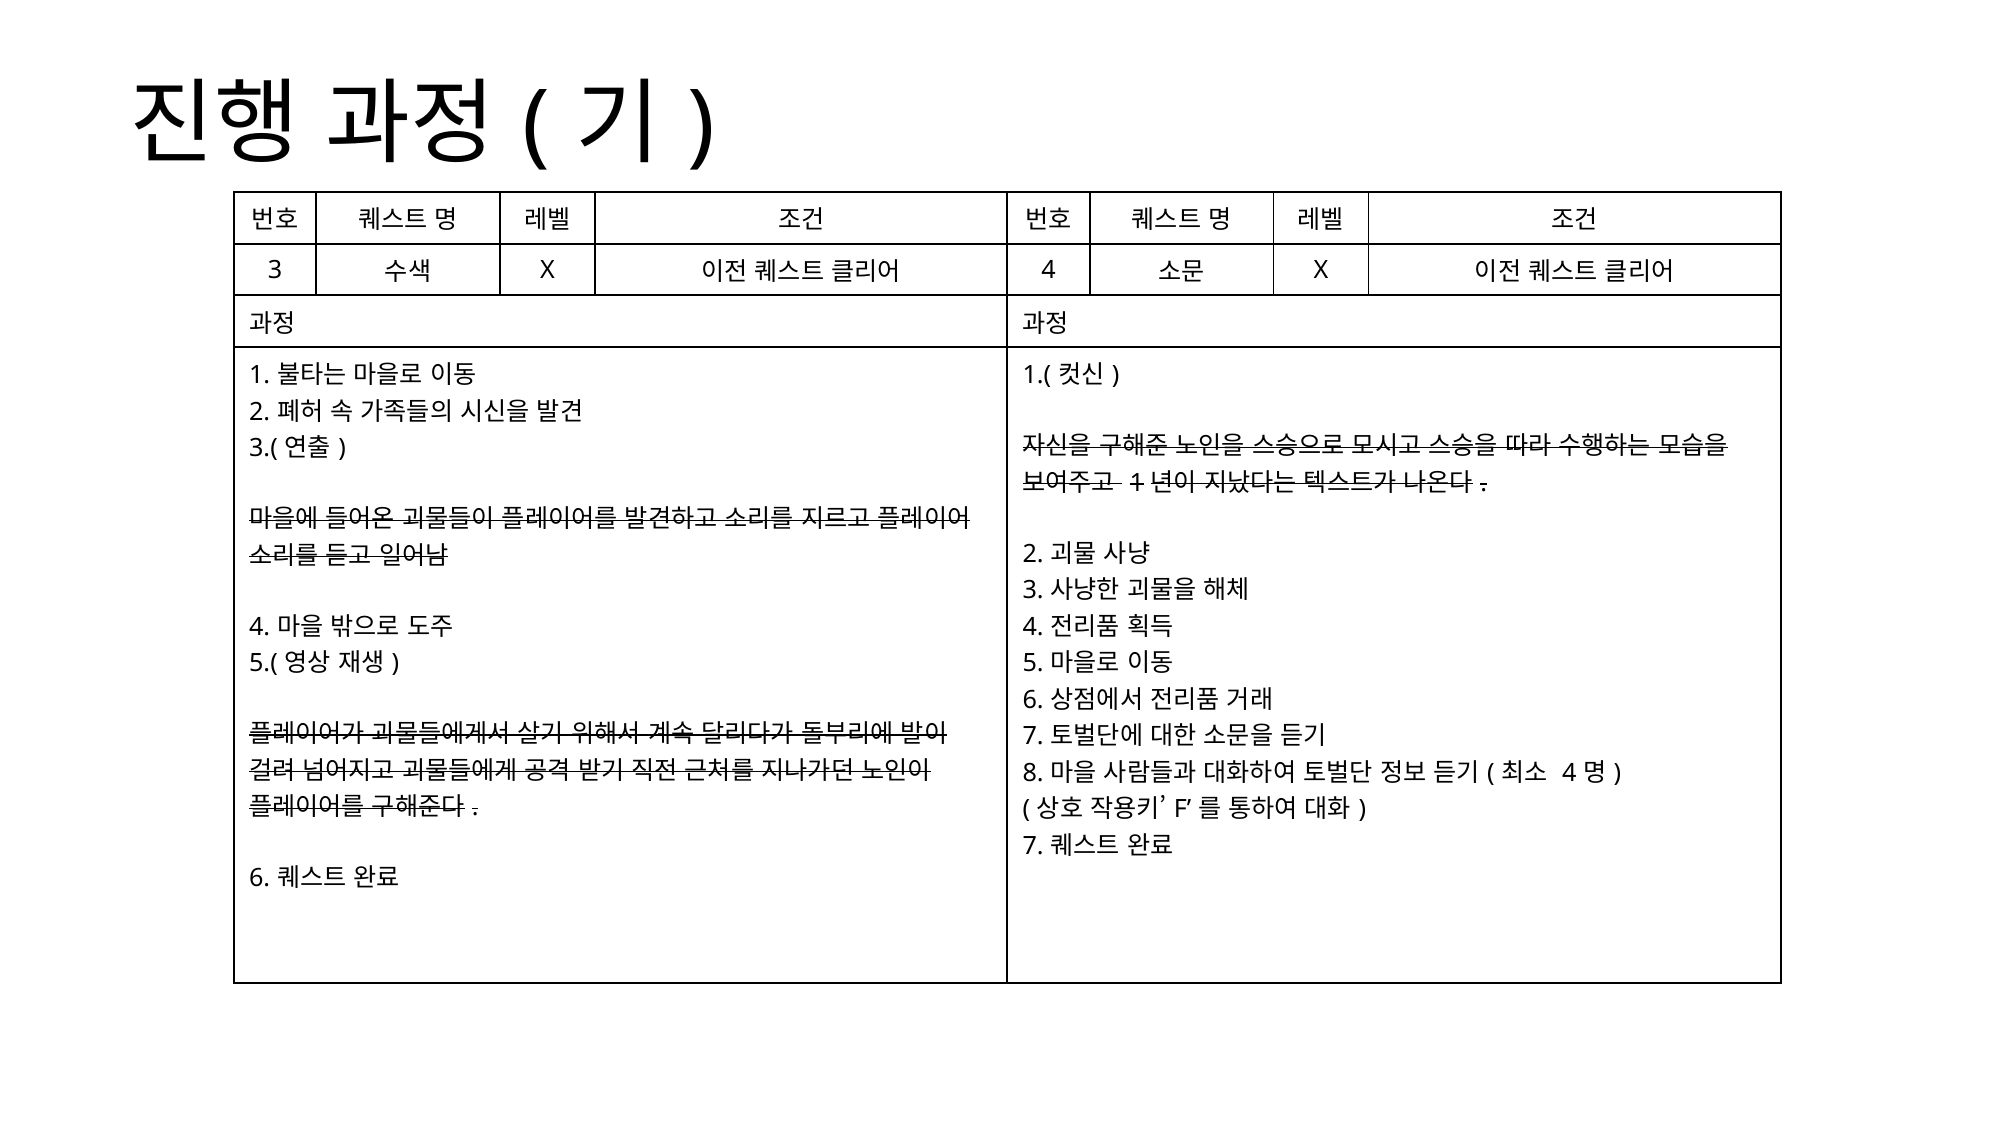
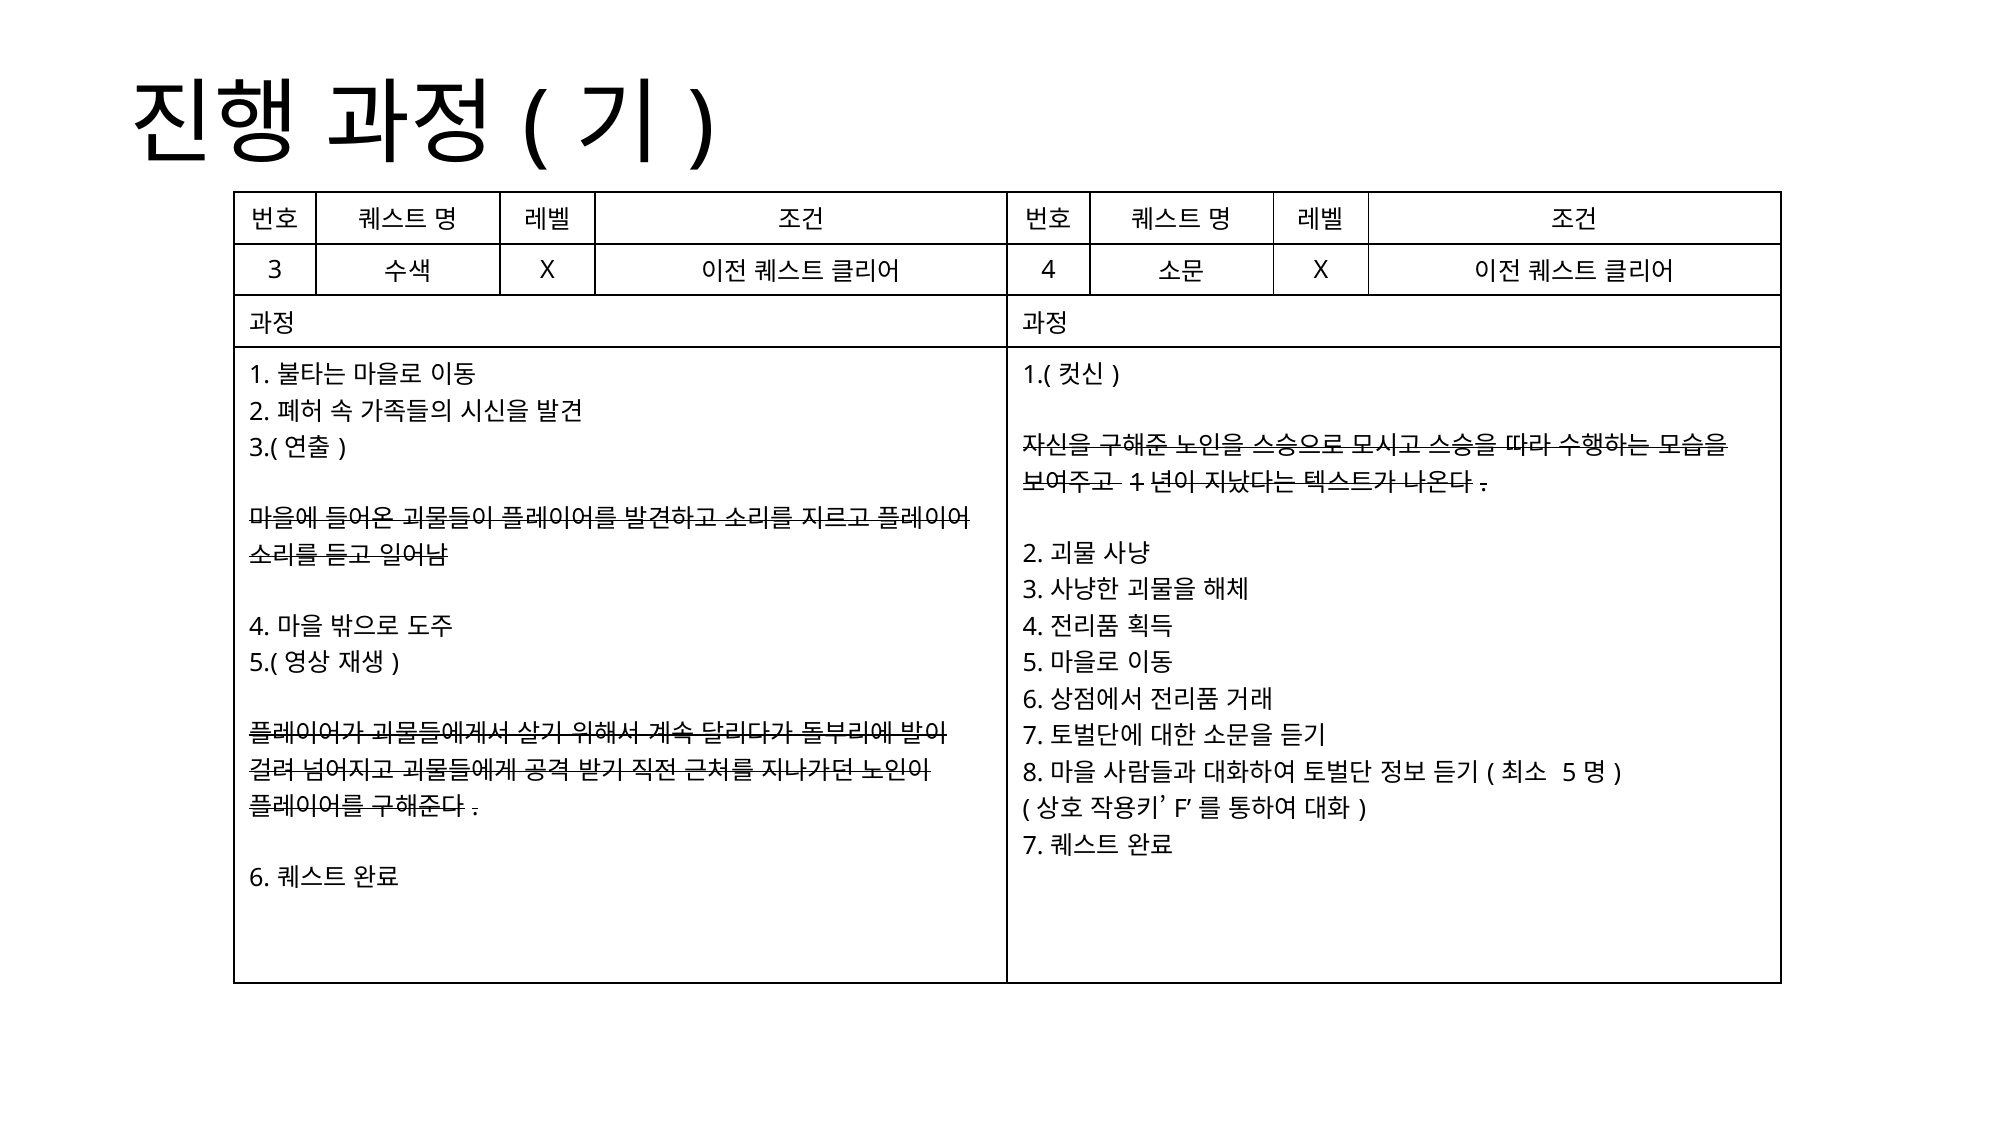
4: 4 -> 5 (1569, 773)
